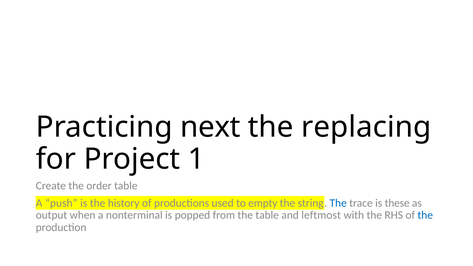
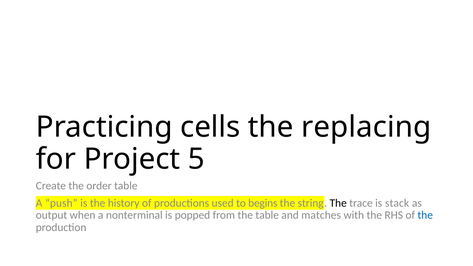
next: next -> cells (210, 127)
1: 1 -> 5 (196, 159)
empty: empty -> begins (263, 203)
The colour: blue -> black (338, 203)
these: these -> stack (397, 203)
leftmost: leftmost -> matches (321, 215)
